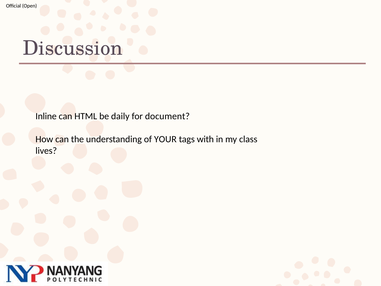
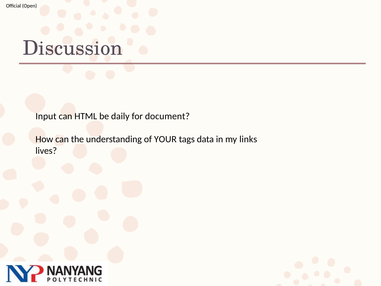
Inline: Inline -> Input (46, 116)
with: with -> data (205, 139)
class: class -> links (248, 139)
